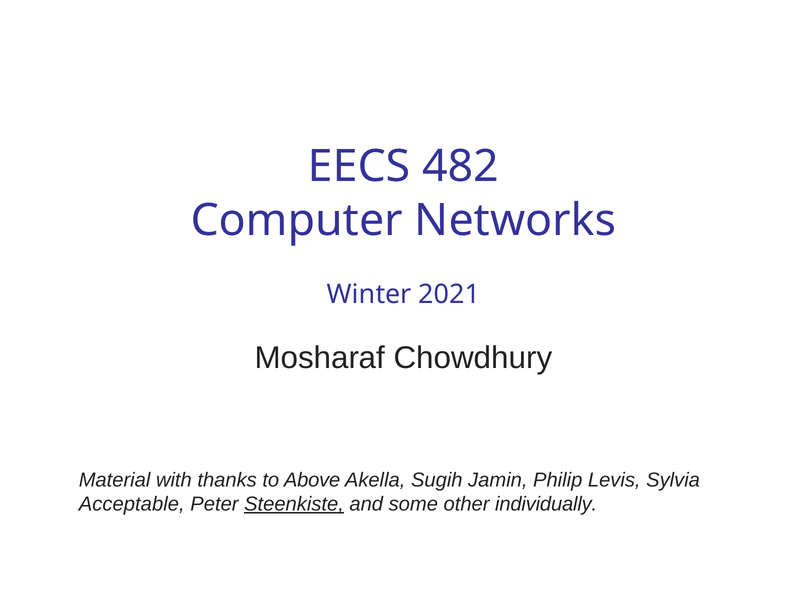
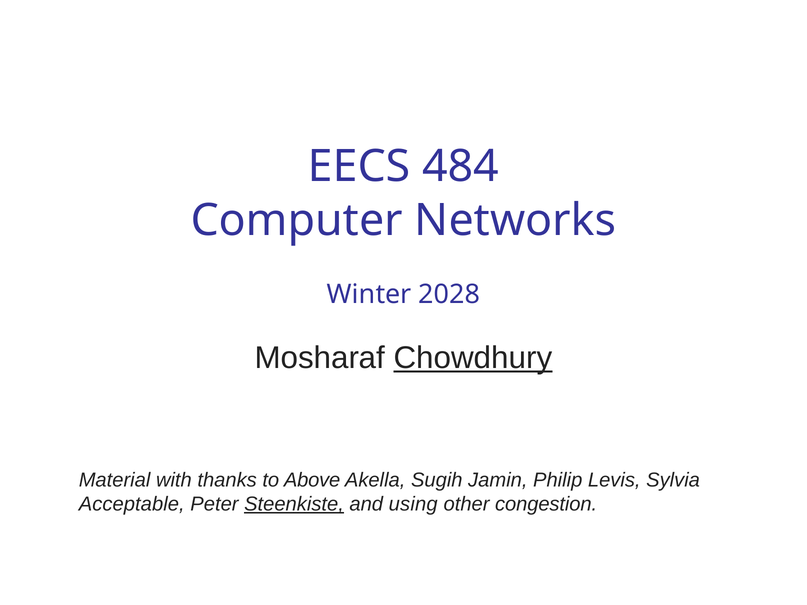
482: 482 -> 484 (461, 167)
2021: 2021 -> 2028 (449, 294)
Chowdhury underline: none -> present (473, 358)
some: some -> using (413, 504)
individually: individually -> congestion (546, 504)
